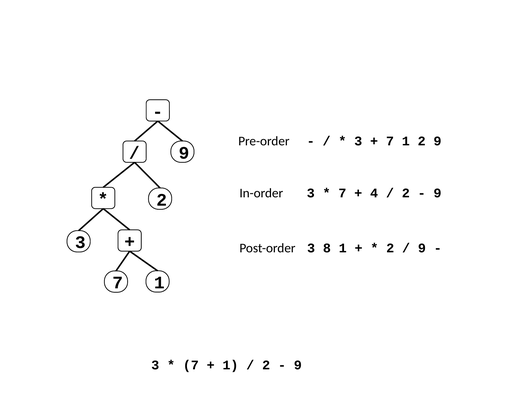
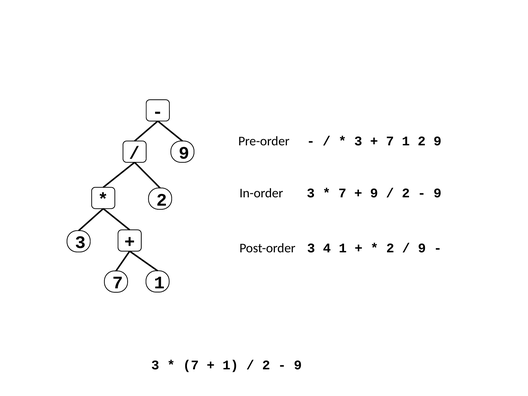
4: 4 -> 9 (374, 193)
8: 8 -> 4 (327, 248)
